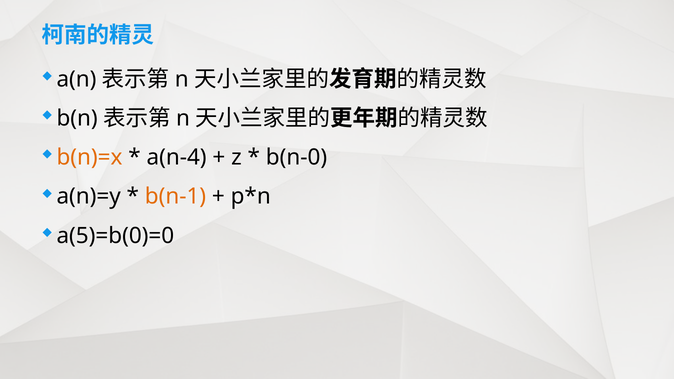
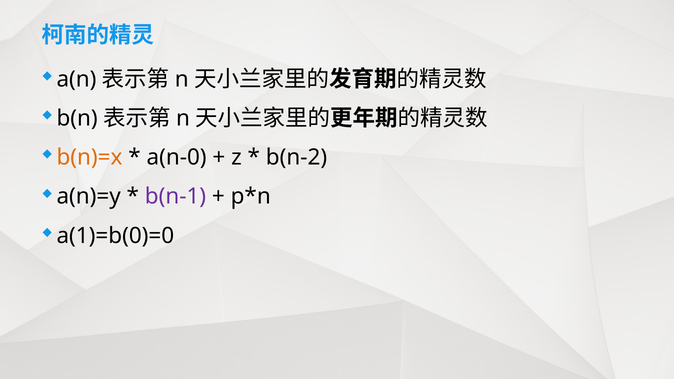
a(n-4: a(n-4 -> a(n-0 (177, 157)
b(n-0: b(n-0 -> b(n-2 (296, 157)
b(n-1 colour: orange -> purple (175, 197)
a(5)=b(0)=0: a(5)=b(0)=0 -> a(1)=b(0)=0 (115, 236)
